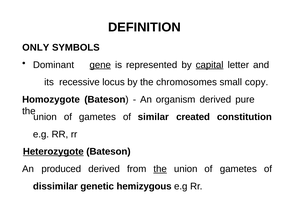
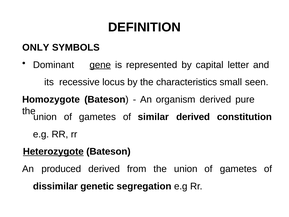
capital underline: present -> none (210, 65)
chromosomes: chromosomes -> characteristics (187, 82)
copy: copy -> seen (257, 82)
similar created: created -> derived (193, 117)
the underline: present -> none (160, 169)
hemizygous: hemizygous -> segregation (144, 186)
